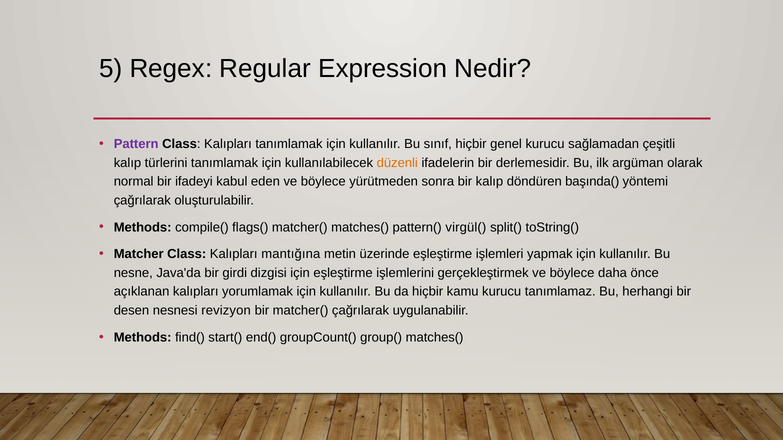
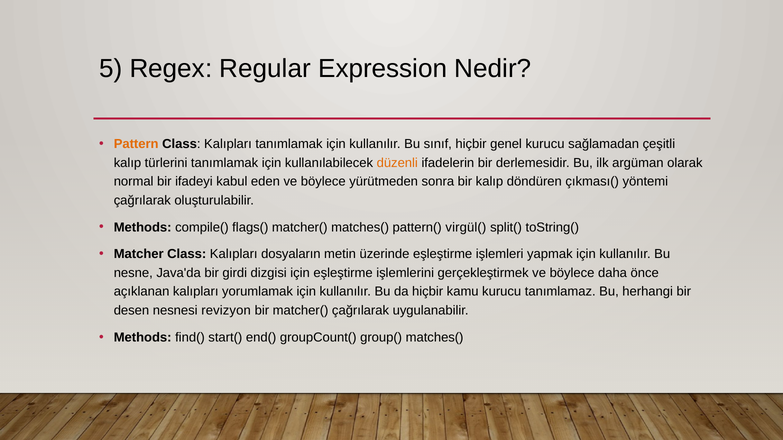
Pattern colour: purple -> orange (136, 144)
başında(: başında( -> çıkması( (592, 182)
mantığına: mantığına -> dosyaların (291, 254)
